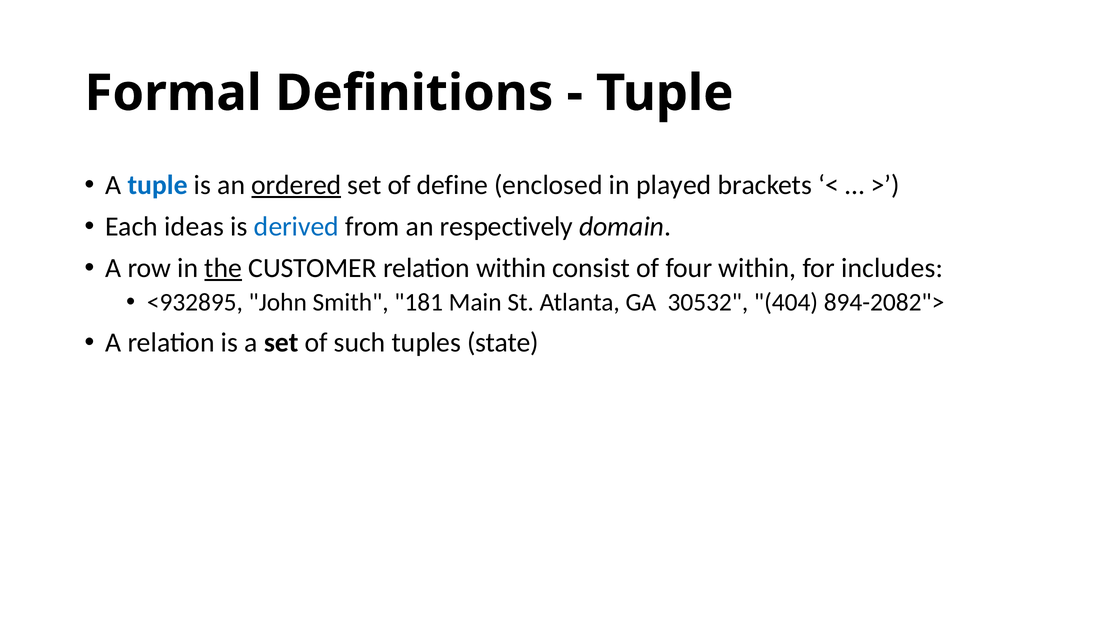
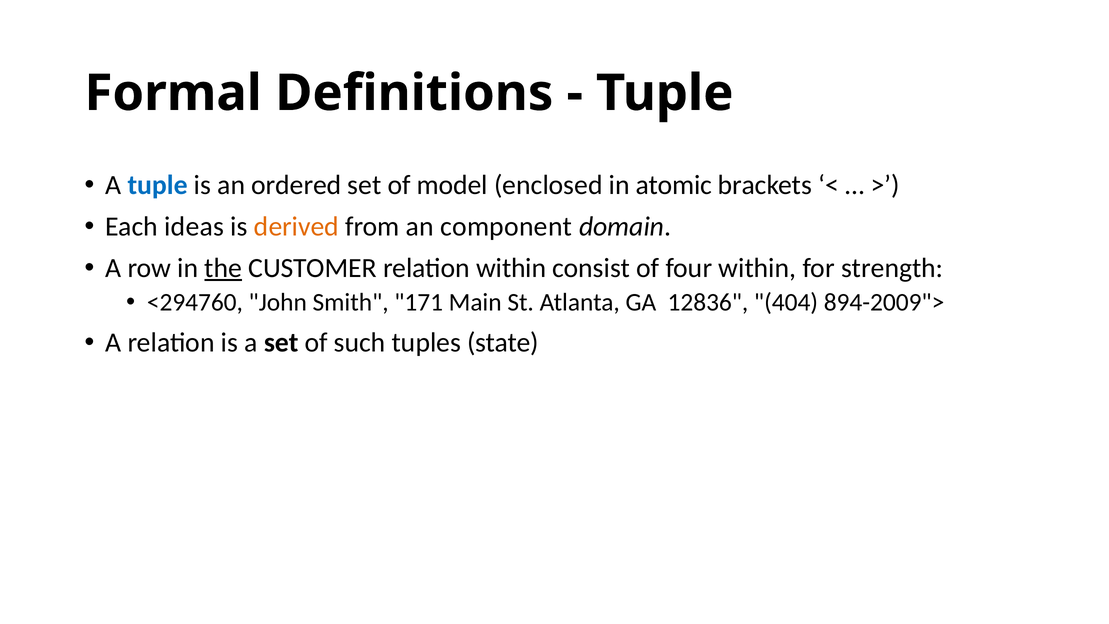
ordered underline: present -> none (296, 185)
define: define -> model (452, 185)
played: played -> atomic (674, 185)
derived colour: blue -> orange (296, 227)
respectively: respectively -> component (506, 227)
includes: includes -> strength (892, 268)
<932895: <932895 -> <294760 (195, 302)
181: 181 -> 171 (419, 302)
30532: 30532 -> 12836 (708, 302)
894-2082">: 894-2082"> -> 894-2009"> (884, 302)
